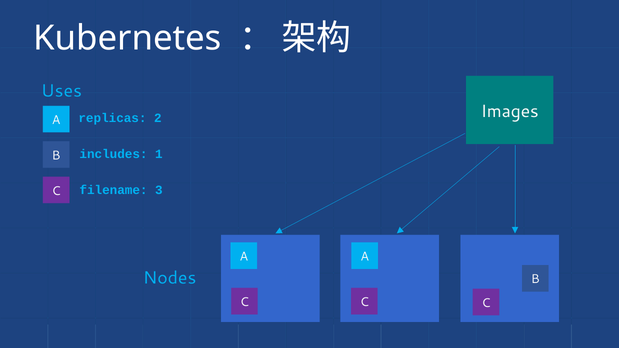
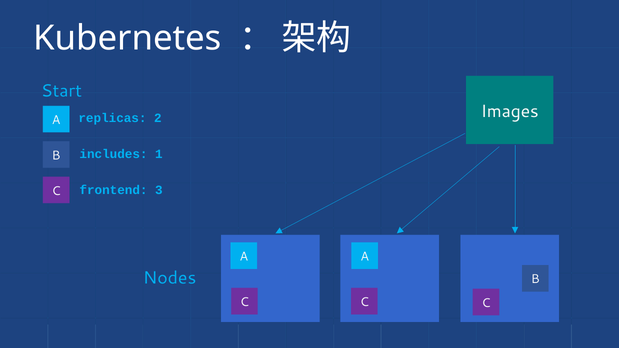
Uses: Uses -> Start (61, 91)
filename: filename -> frontend (113, 190)
